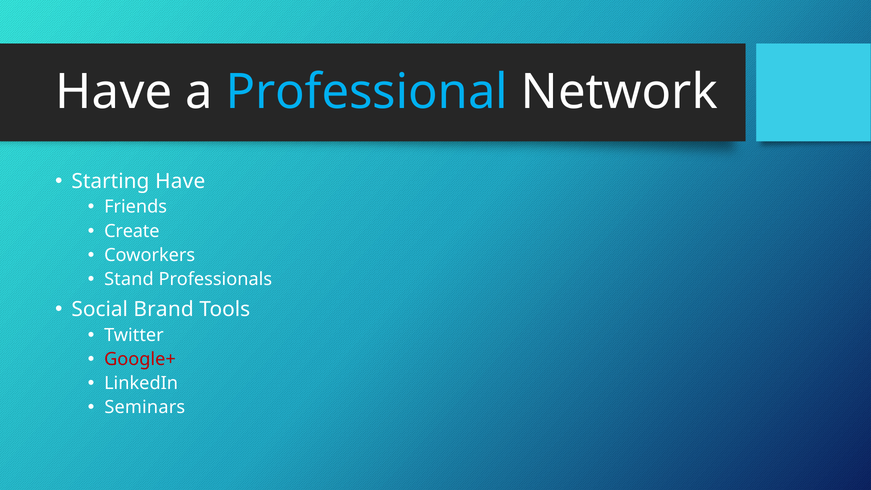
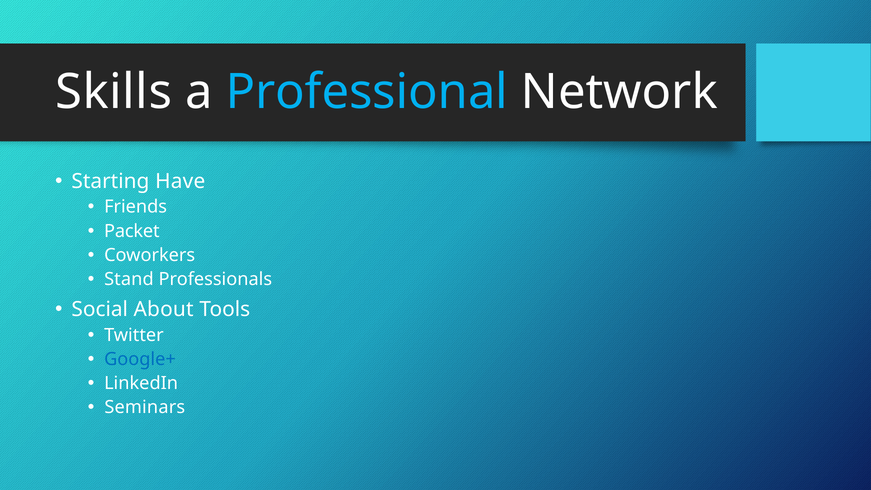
Have: Have -> Skills (114, 92)
Create: Create -> Packet (132, 231)
Brand: Brand -> About (164, 309)
Google+ colour: red -> blue (140, 359)
